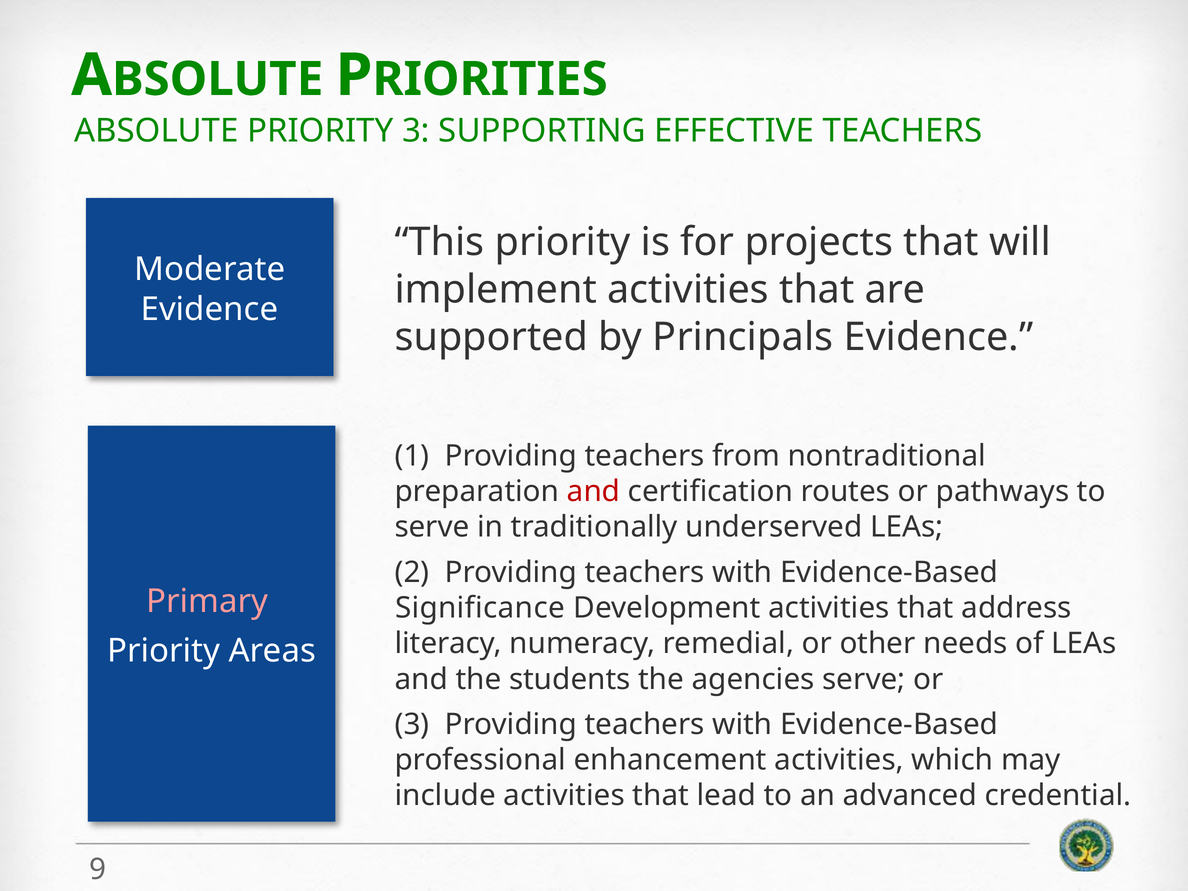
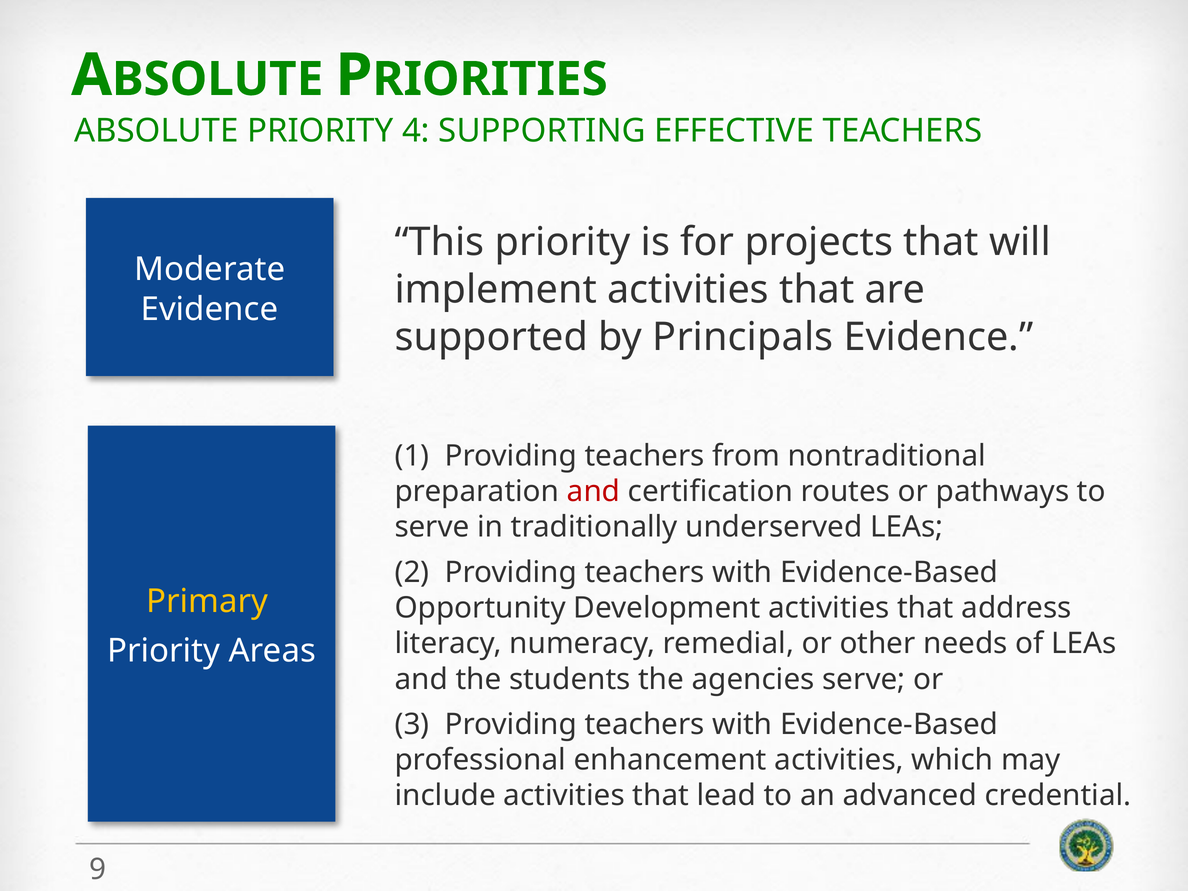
PRIORITY 3: 3 -> 4 (416, 131)
Primary colour: pink -> yellow (207, 601)
Significance: Significance -> Opportunity (480, 608)
